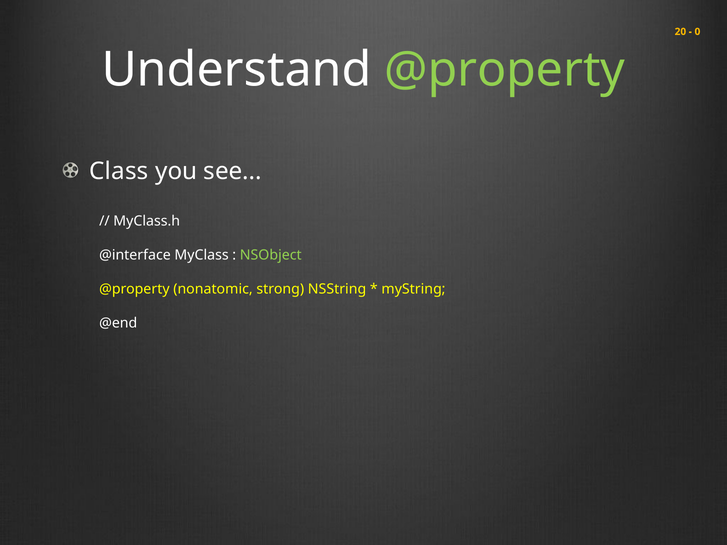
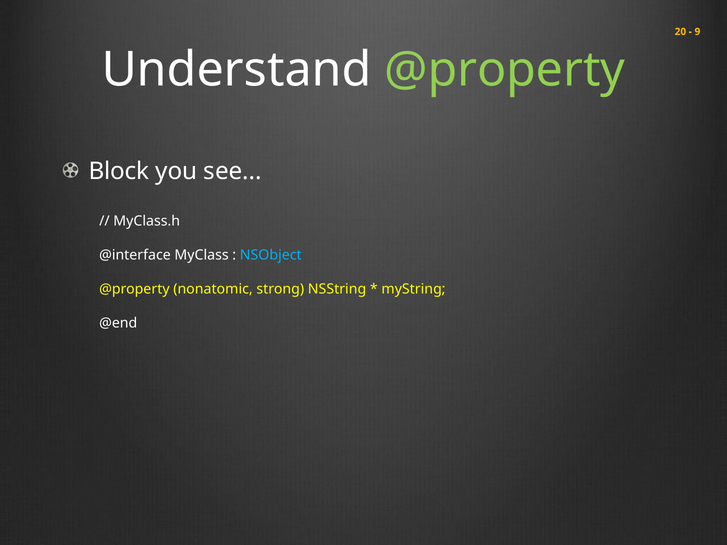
0: 0 -> 9 (697, 32)
Class: Class -> Block (119, 171)
NSObject colour: light green -> light blue (271, 255)
